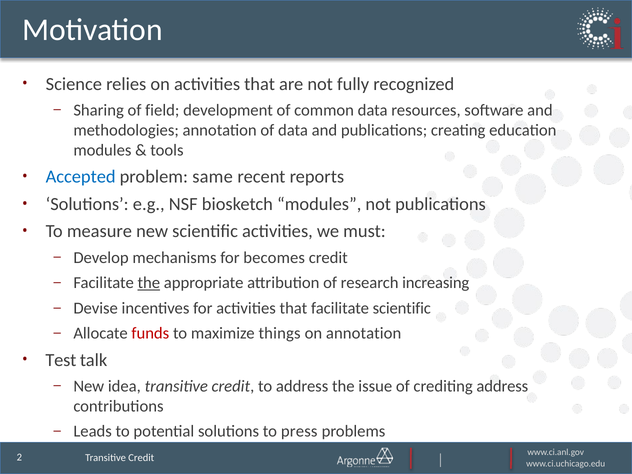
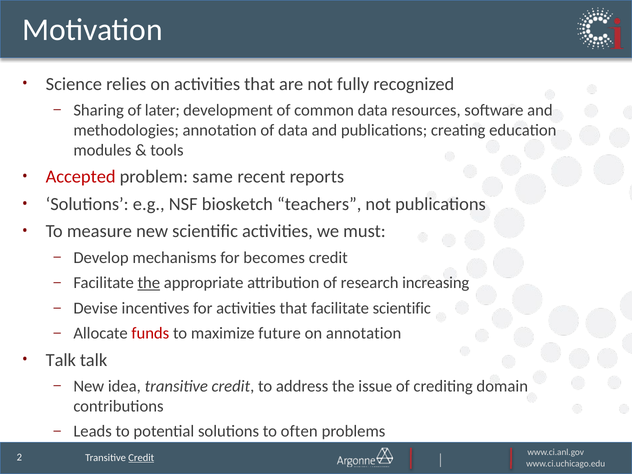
field: field -> later (162, 110)
Accepted colour: blue -> red (81, 177)
biosketch modules: modules -> teachers (319, 204)
things: things -> future (280, 333)
Test: Test -> Talk (61, 360)
crediting address: address -> domain (502, 386)
press: press -> often (299, 431)
Credit underline: none -> present (141, 458)
